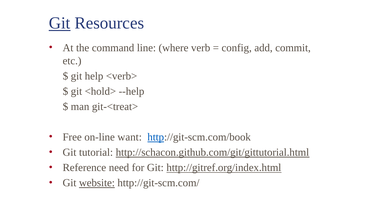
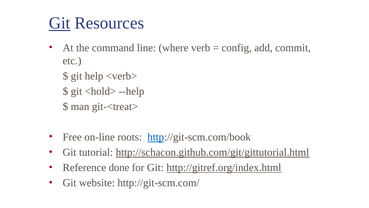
want: want -> roots (130, 137)
need: need -> done (119, 167)
website underline: present -> none (97, 183)
